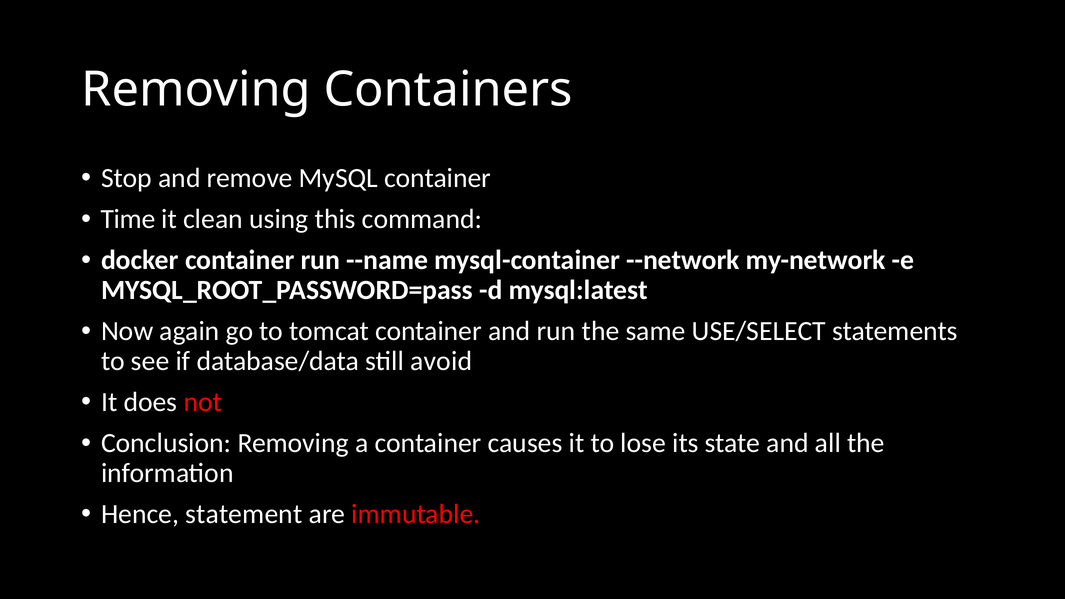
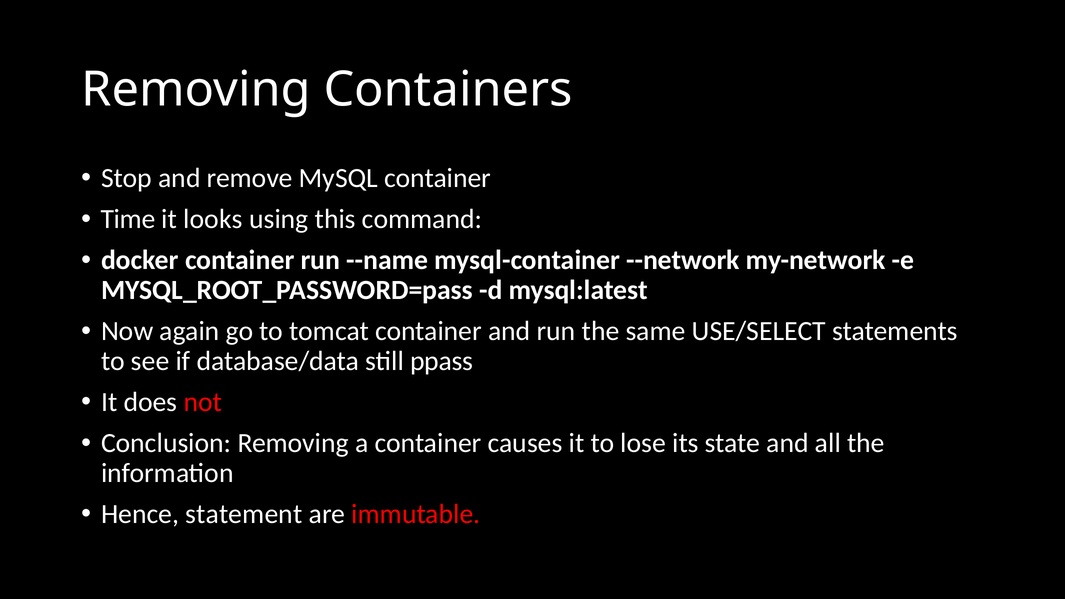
clean: clean -> looks (213, 219)
avoid: avoid -> ppass (442, 361)
